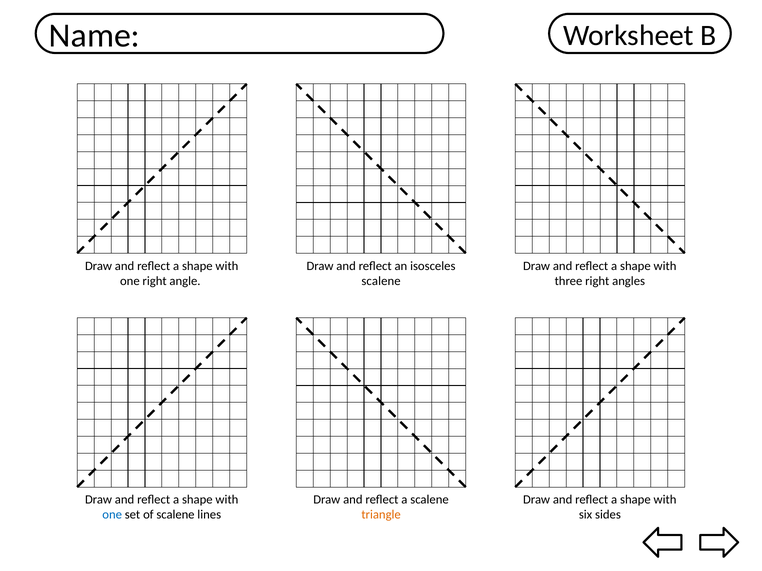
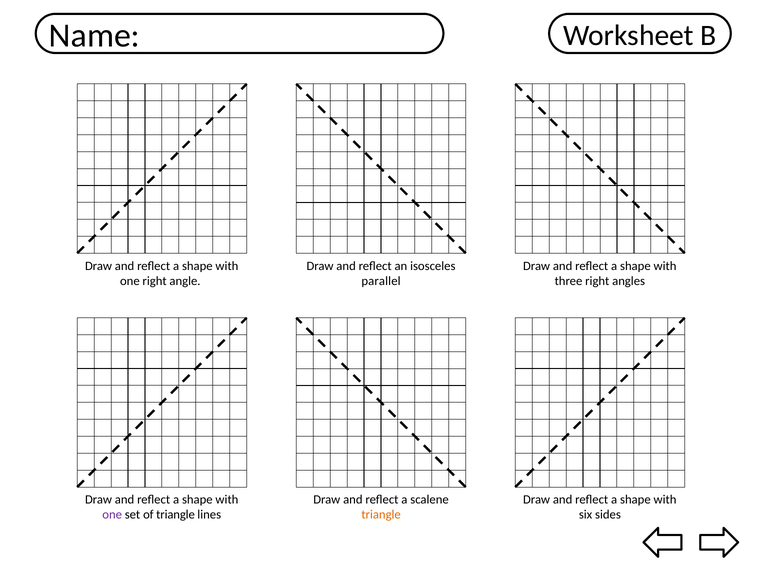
scalene: scalene -> parallel (381, 282)
one colour: blue -> purple (112, 515)
of scalene: scalene -> triangle (176, 515)
